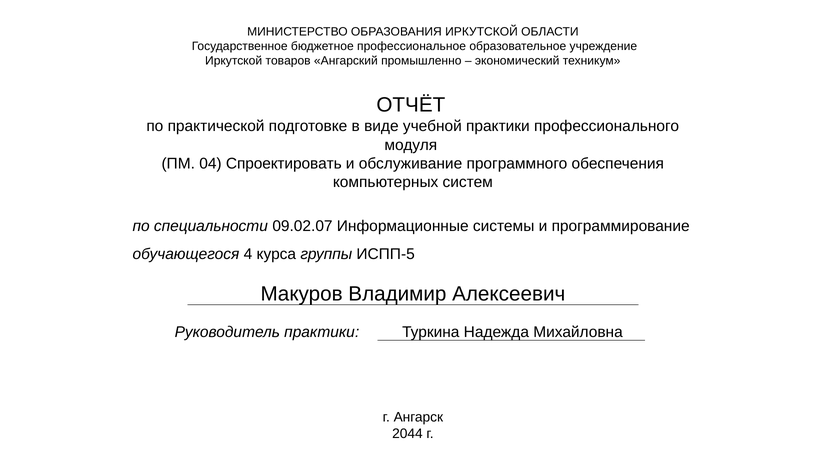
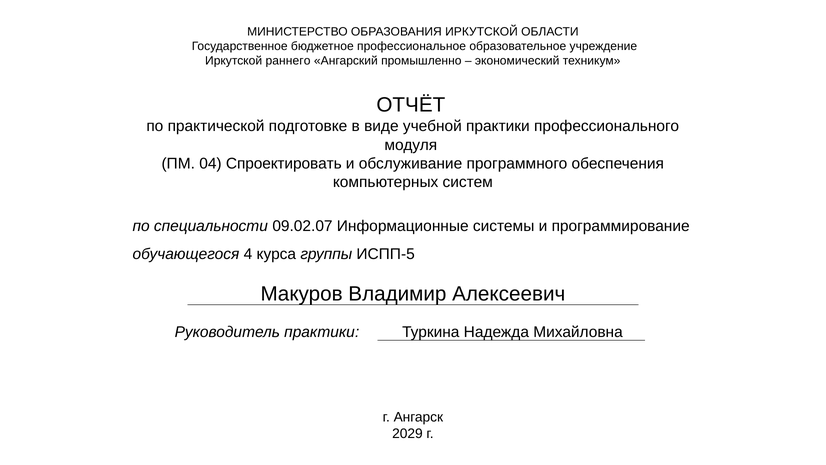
товаров: товаров -> раннего (288, 61)
2044: 2044 -> 2029 (407, 434)
